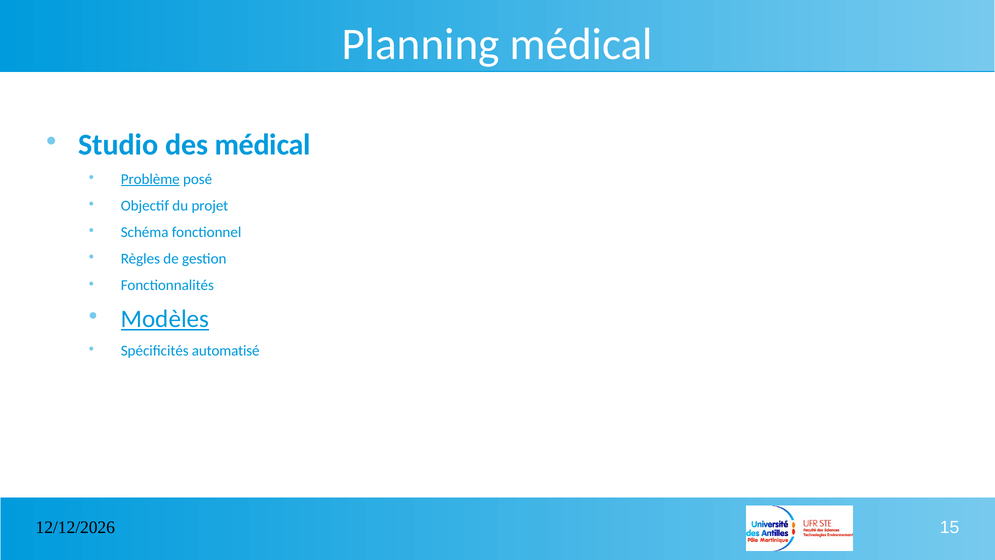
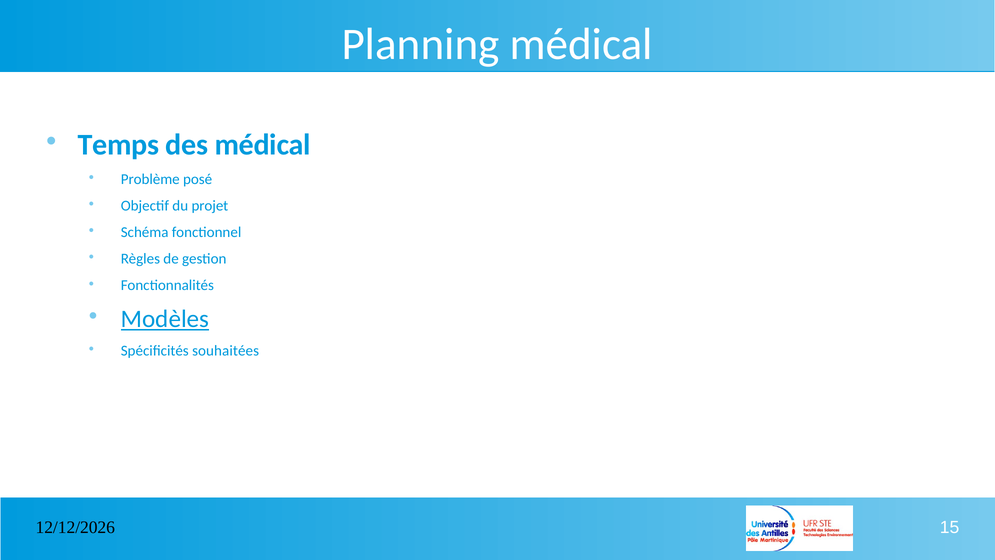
Studio: Studio -> Temps (118, 145)
Problème underline: present -> none (150, 179)
automatisé: automatisé -> souhaitées (226, 351)
